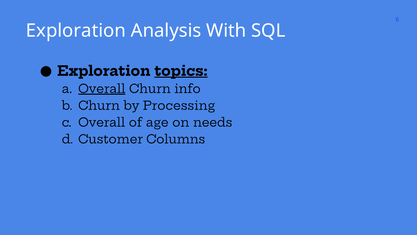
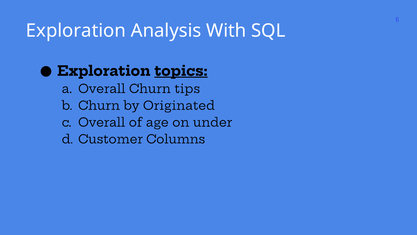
Overall underline: present -> none (102, 89)
info: info -> tips (187, 89)
Processing: Processing -> Originated (179, 106)
needs: needs -> under (213, 122)
